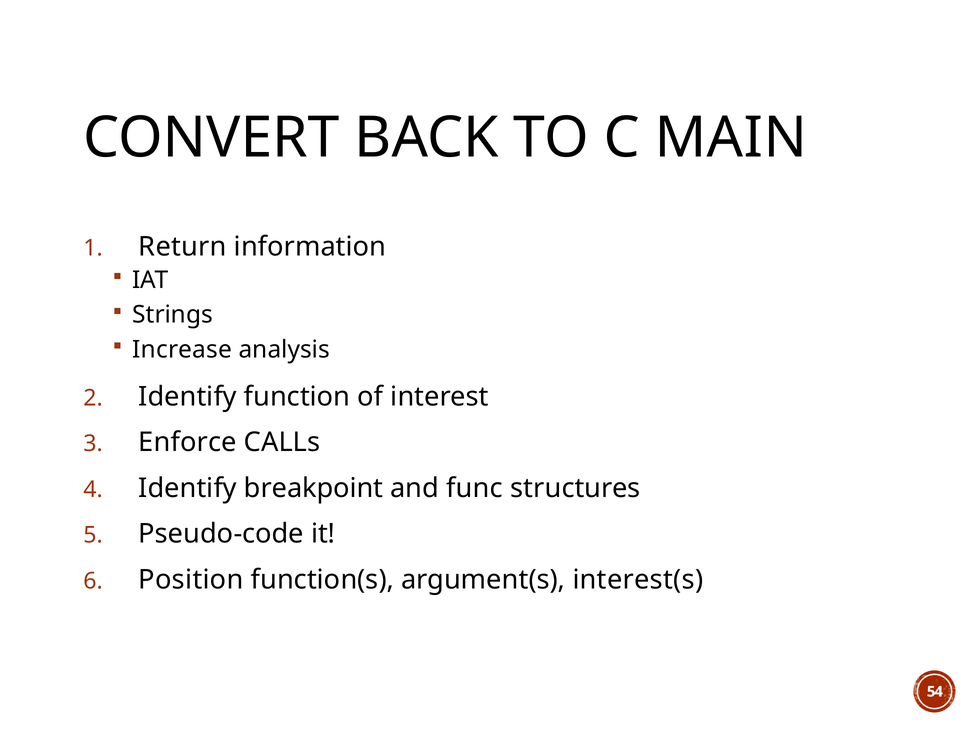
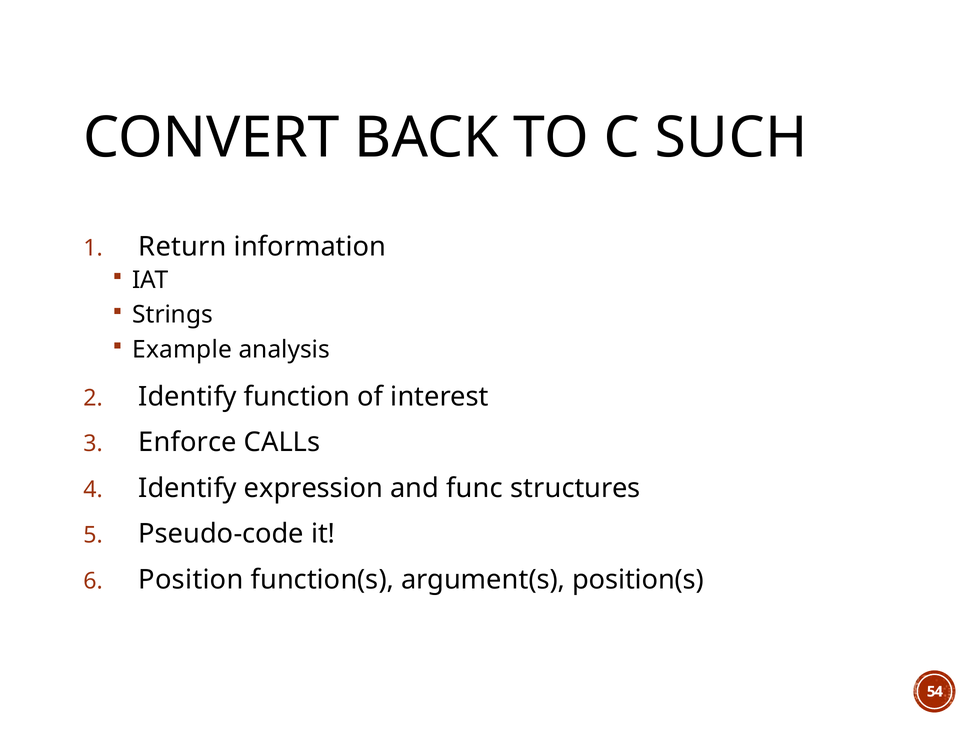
MAIN: MAIN -> SUCH (731, 138)
Increase: Increase -> Example (182, 350)
breakpoint: breakpoint -> expression (314, 488)
interest(s: interest(s -> position(s (638, 580)
